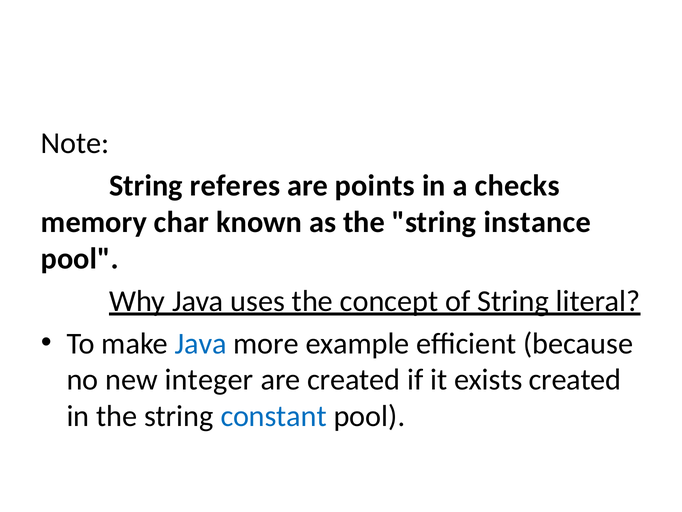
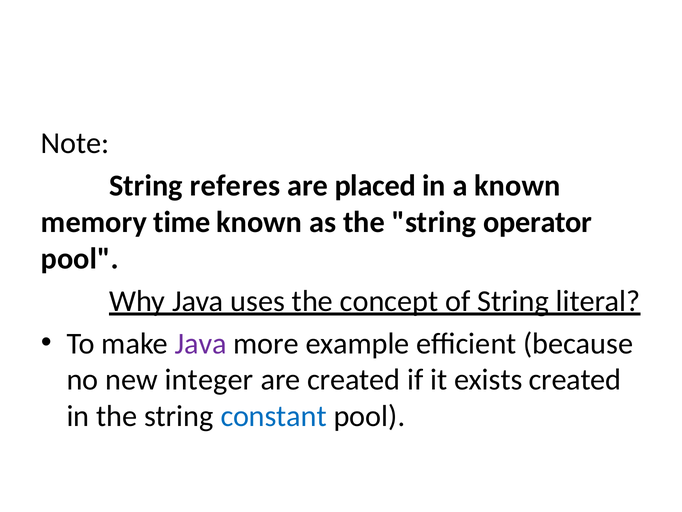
points: points -> placed (375, 186)
a checks: checks -> known (517, 186)
char: char -> time (182, 222)
instance: instance -> operator (538, 222)
Java colour: blue -> purple (201, 343)
